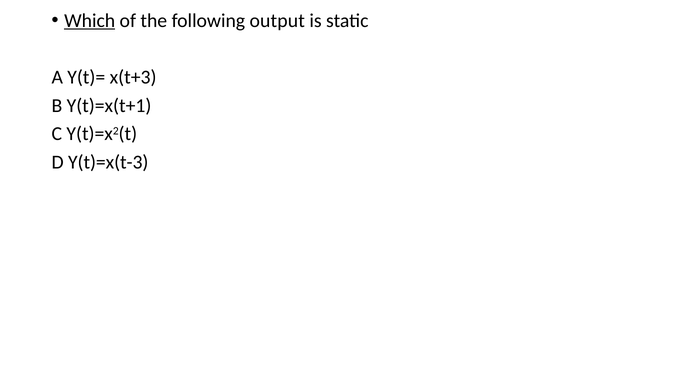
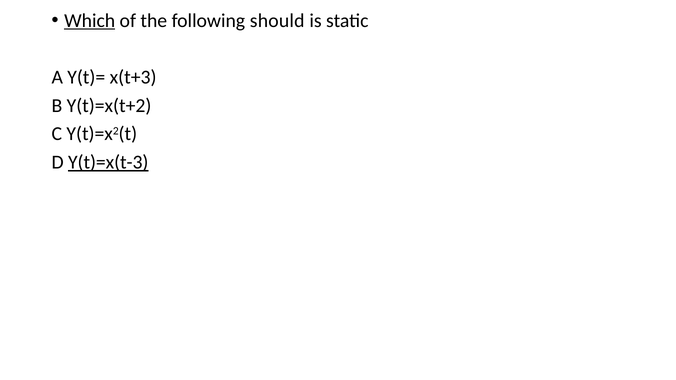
output: output -> should (277, 21)
Y(t)=x(t+1: Y(t)=x(t+1 -> Y(t)=x(t+2 (109, 106)
Y(t)=x(t-3 underline: none -> present (108, 162)
